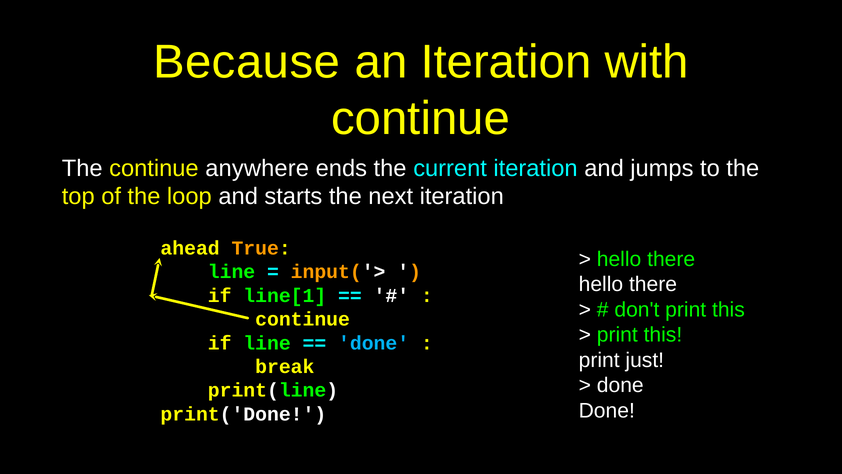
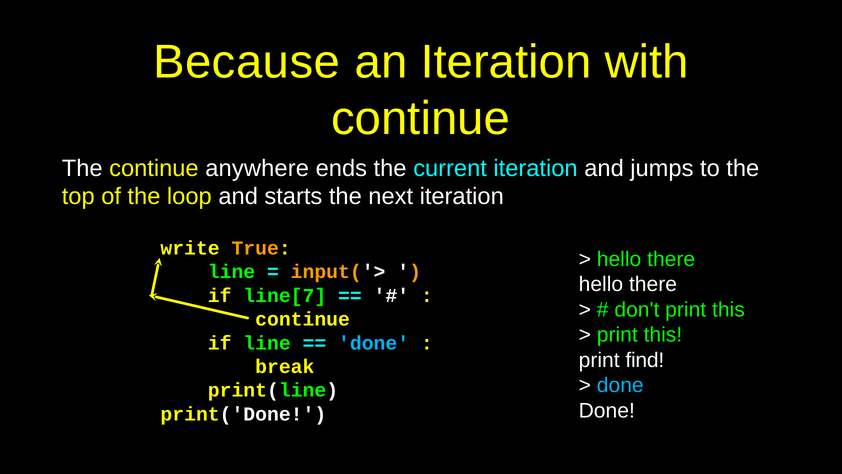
ahead: ahead -> write (190, 248)
line[1: line[1 -> line[7 (285, 295)
just: just -> find (645, 360)
done colour: white -> light blue (620, 385)
